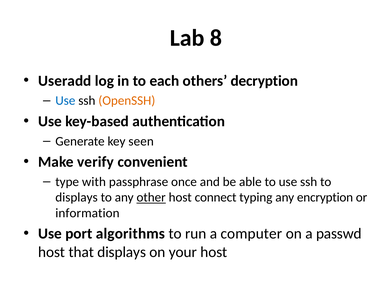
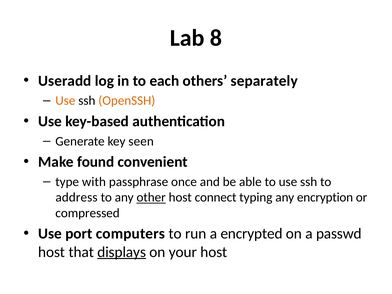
decryption: decryption -> separately (264, 81)
Use colour: blue -> orange (65, 101)
verify: verify -> found (96, 162)
displays: displays -> address (76, 197)
information: information -> compressed (88, 213)
algorithms: algorithms -> computers (130, 234)
computer: computer -> encrypted (252, 234)
displays underline: none -> present (122, 252)
